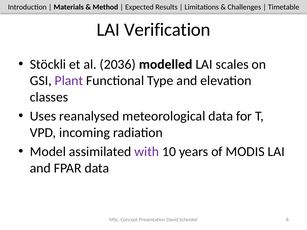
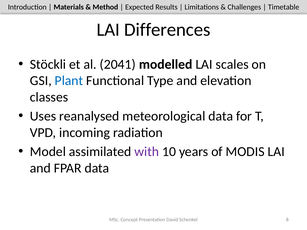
Verification: Verification -> Differences (167, 30)
2036: 2036 -> 2041 (118, 64)
Plant colour: purple -> blue (69, 81)
